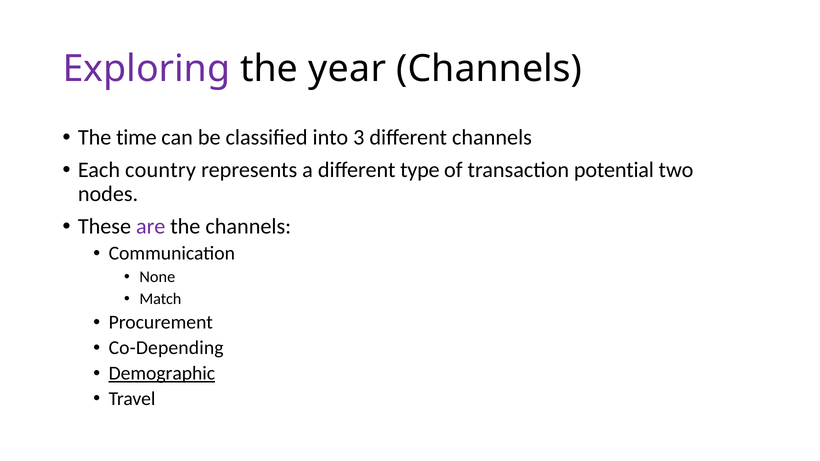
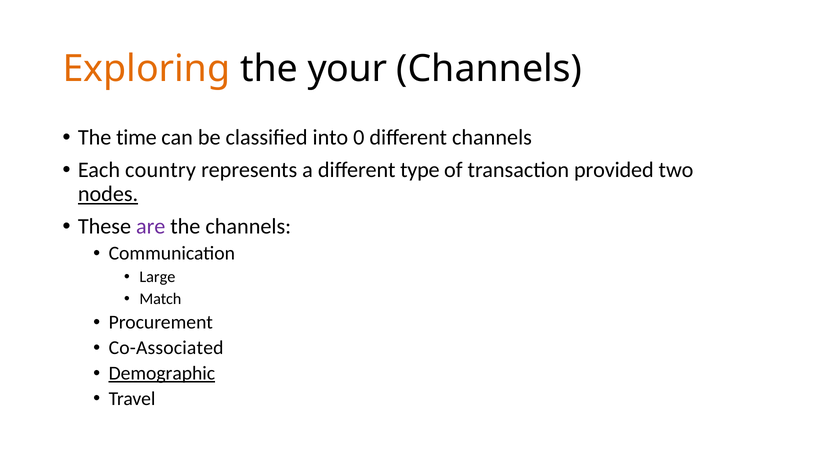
Exploring colour: purple -> orange (146, 69)
year: year -> your (347, 69)
3: 3 -> 0 (359, 138)
potential: potential -> provided (614, 170)
nodes underline: none -> present (108, 194)
None: None -> Large (157, 277)
Co-Depending: Co-Depending -> Co-Associated (166, 348)
